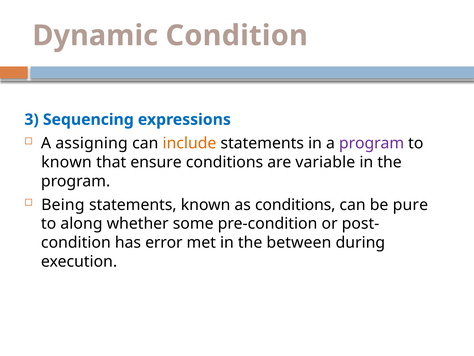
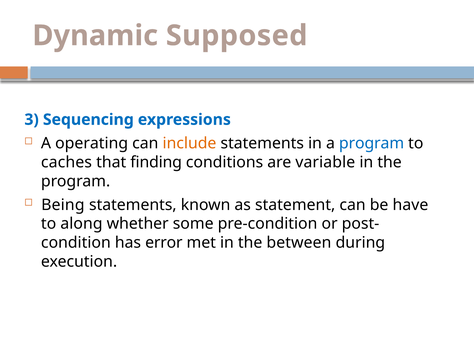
Dynamic Condition: Condition -> Supposed (237, 36)
assigning: assigning -> operating (92, 143)
program colour: purple -> blue (372, 143)
known: known -> caches (66, 162)
ensure: ensure -> finding (156, 162)
as conditions: conditions -> statement (295, 205)
pure: pure -> have (410, 205)
